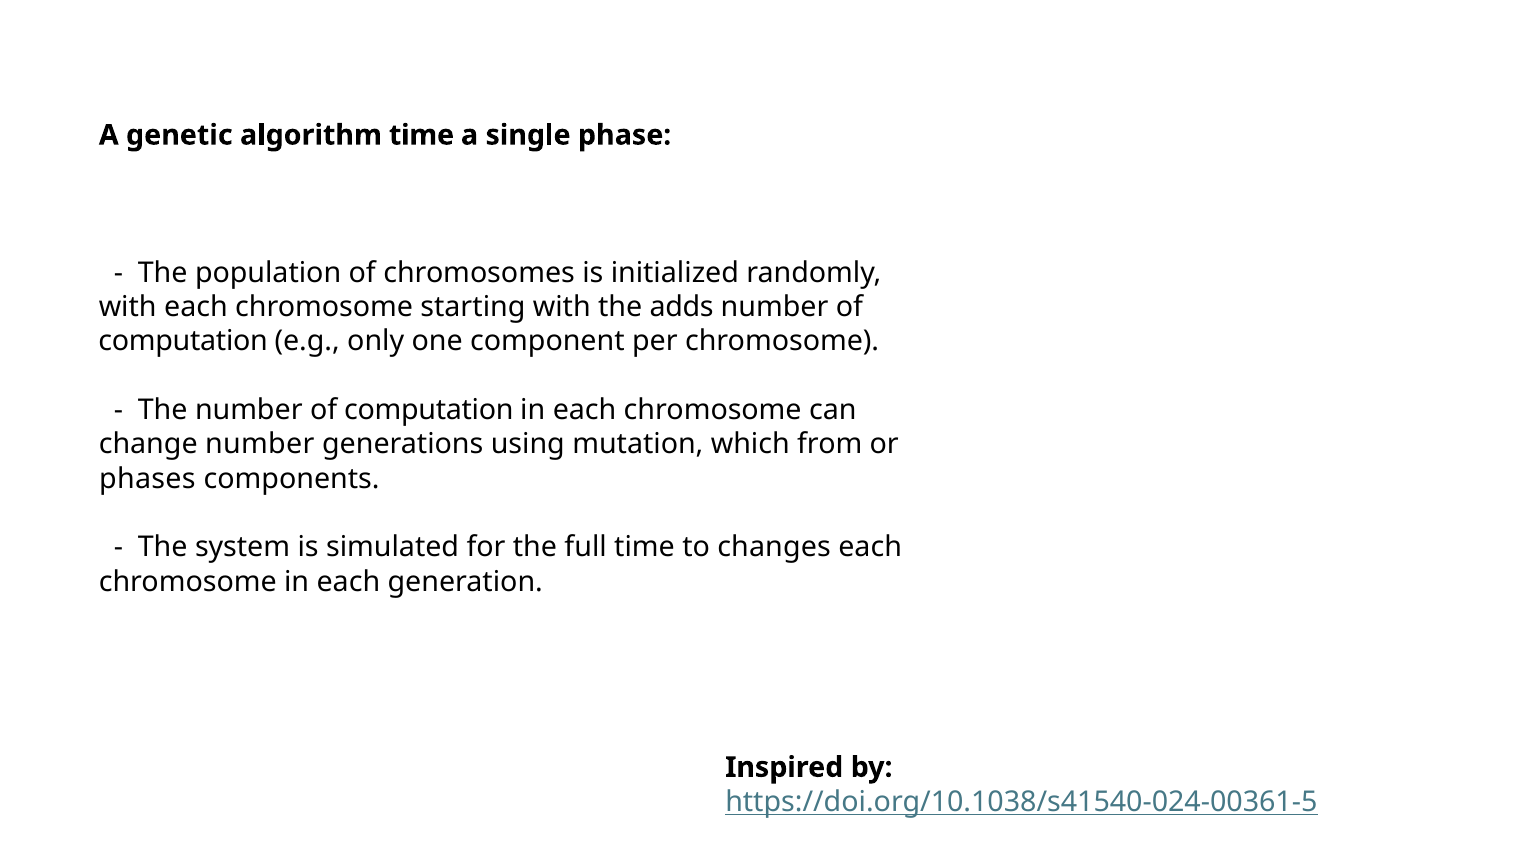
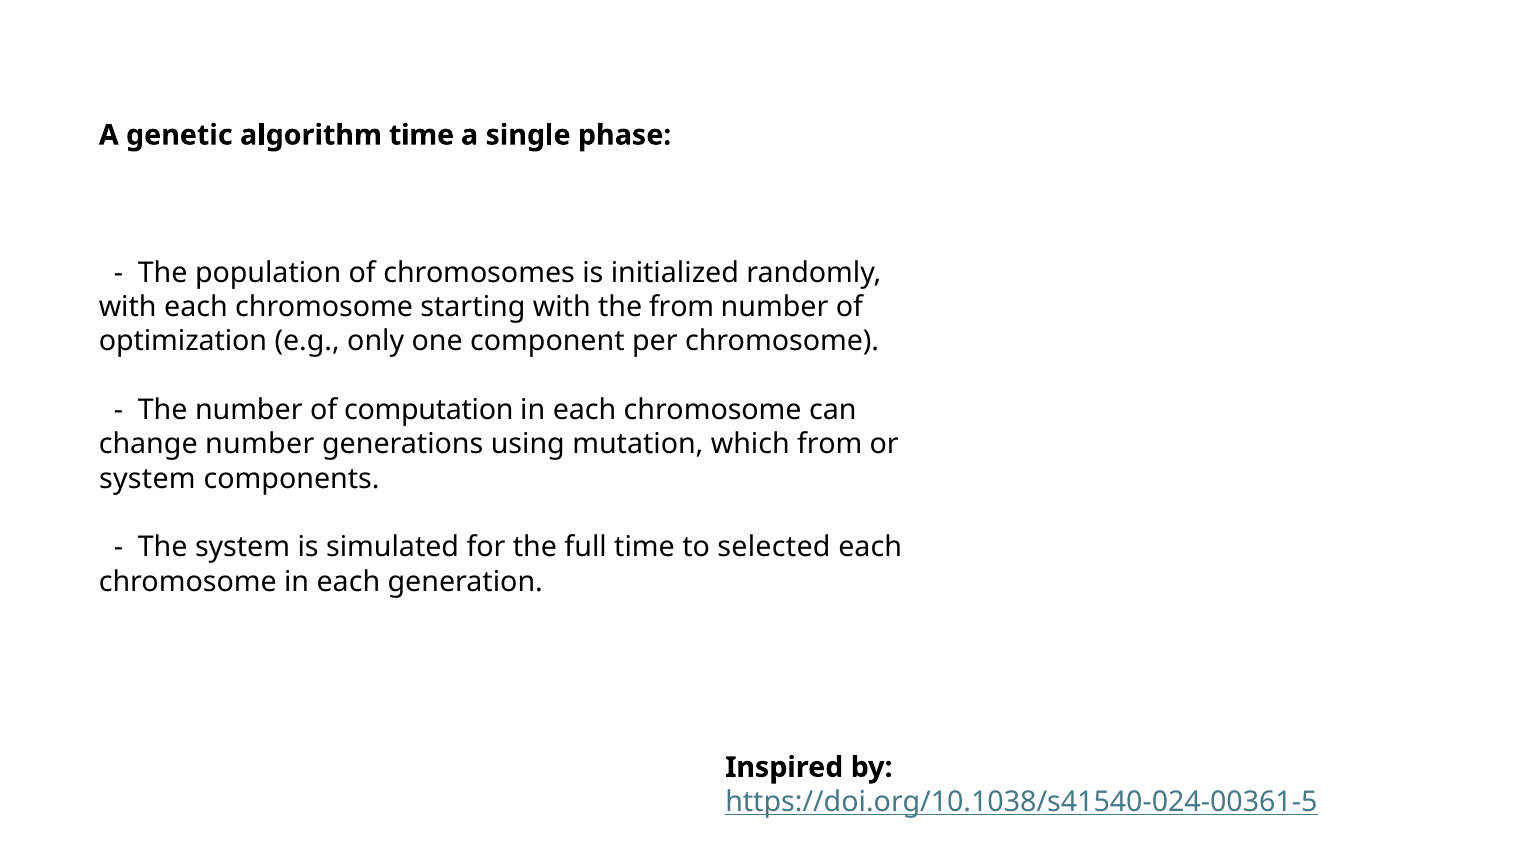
the adds: adds -> from (682, 307)
computation: computation -> optimization (183, 341)
phases: phases -> system (147, 479)
changes: changes -> selected (774, 547)
